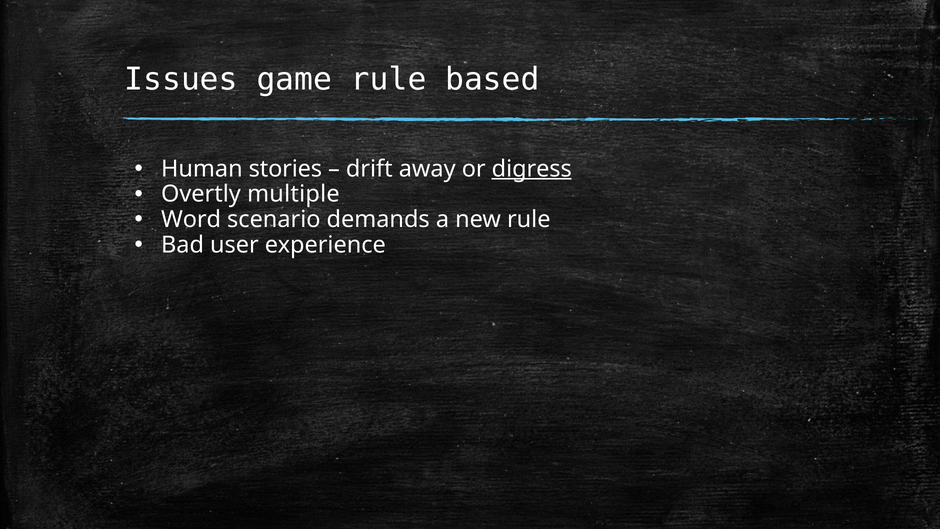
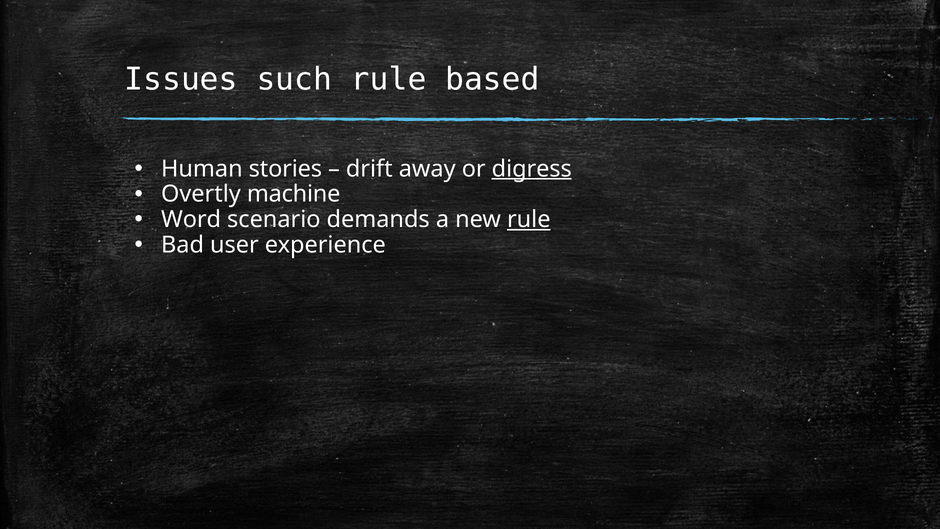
game: game -> such (294, 79)
multiple: multiple -> machine (294, 194)
rule underline: none -> present (529, 220)
